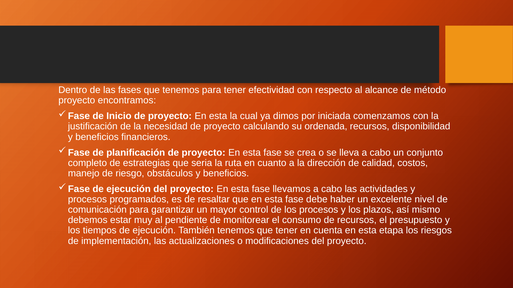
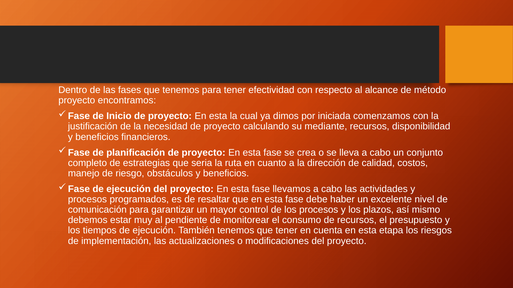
ordenada: ordenada -> mediante (326, 127)
